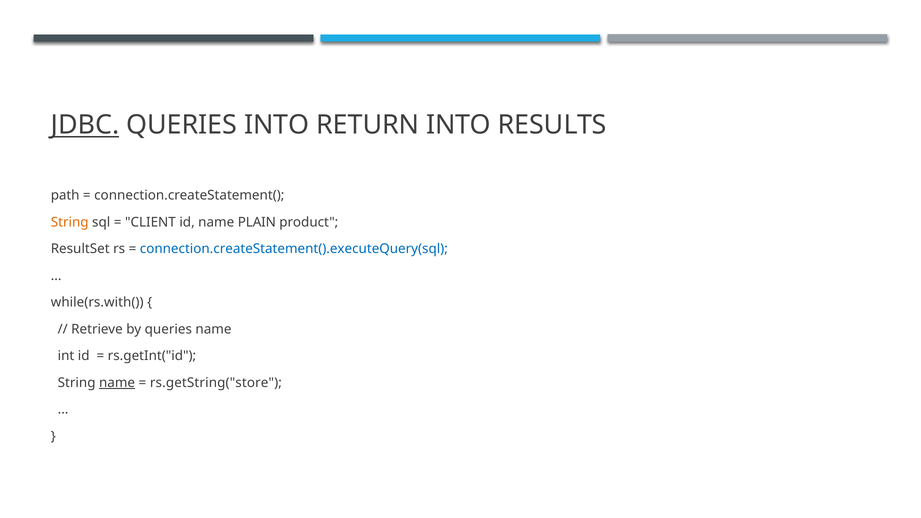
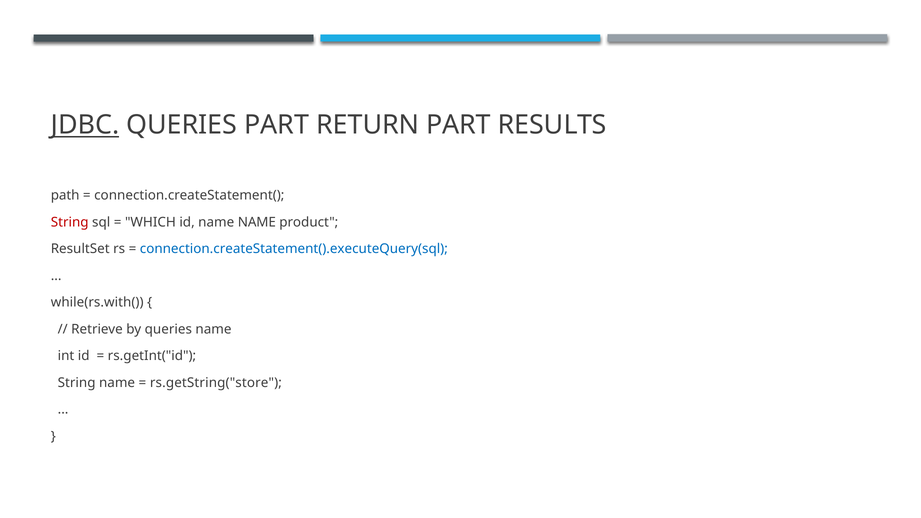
QUERIES INTO: INTO -> PART (277, 125)
RETURN INTO: INTO -> PART (458, 125)
String colour: orange -> red (70, 222)
CLIENT: CLIENT -> WHICH (150, 222)
name PLAIN: PLAIN -> NAME (257, 222)
name underline: present -> none (117, 383)
